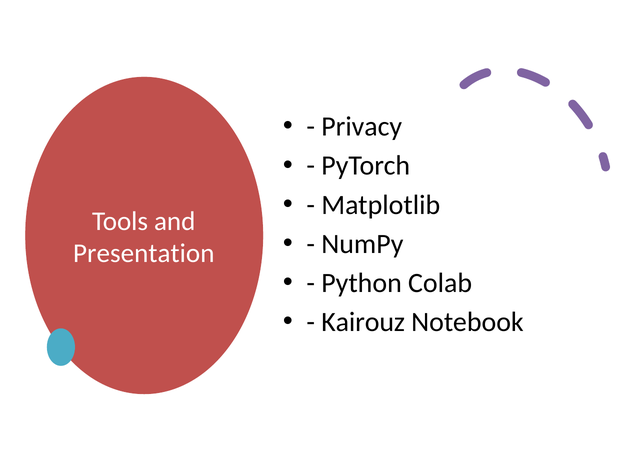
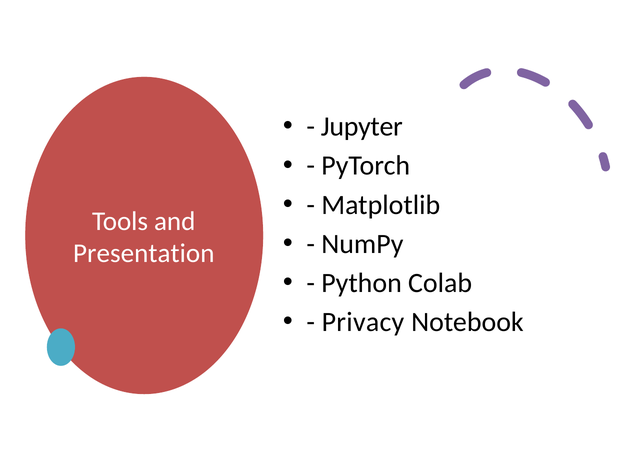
Privacy: Privacy -> Jupyter (362, 127)
Kairouz: Kairouz -> Privacy (363, 322)
